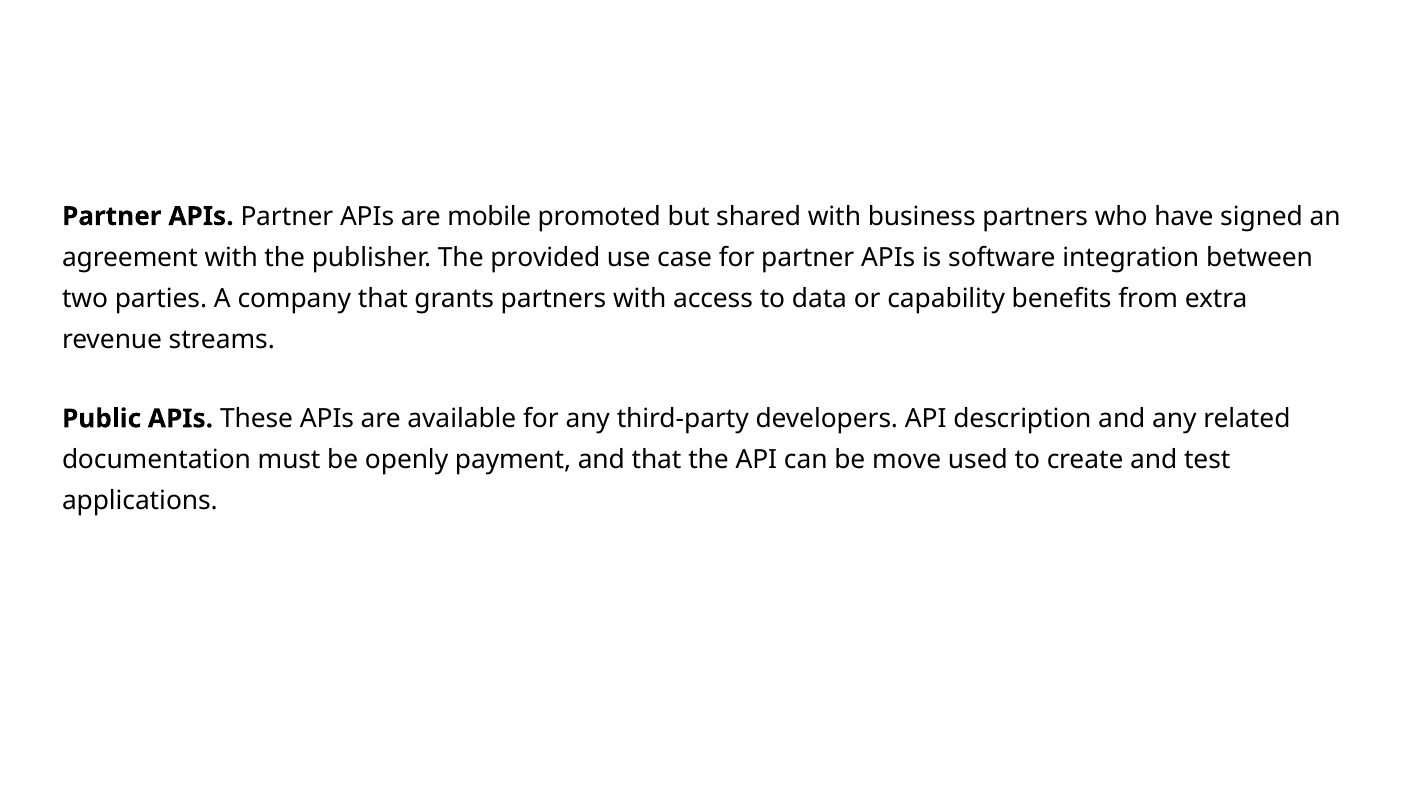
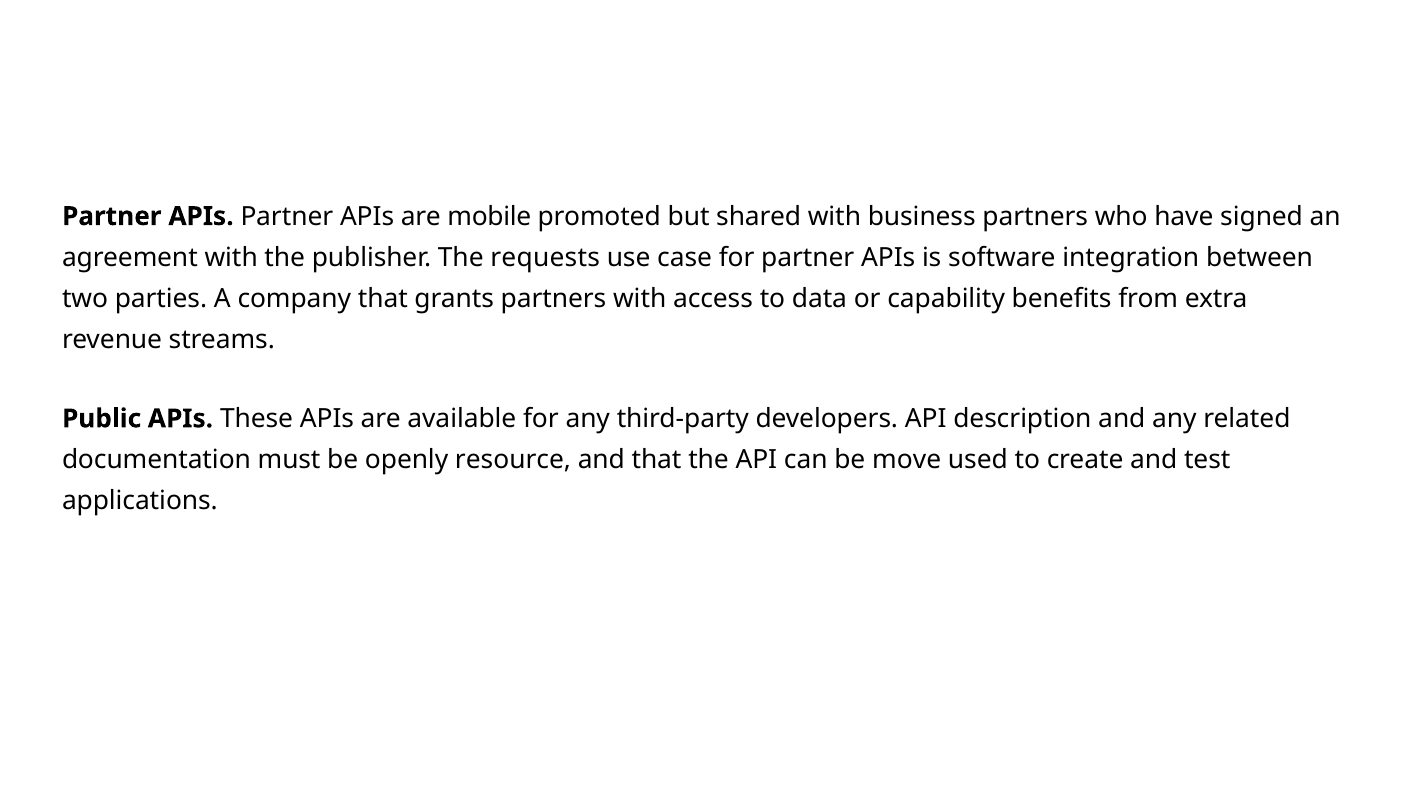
provided: provided -> requests (545, 257)
payment: payment -> resource (513, 460)
